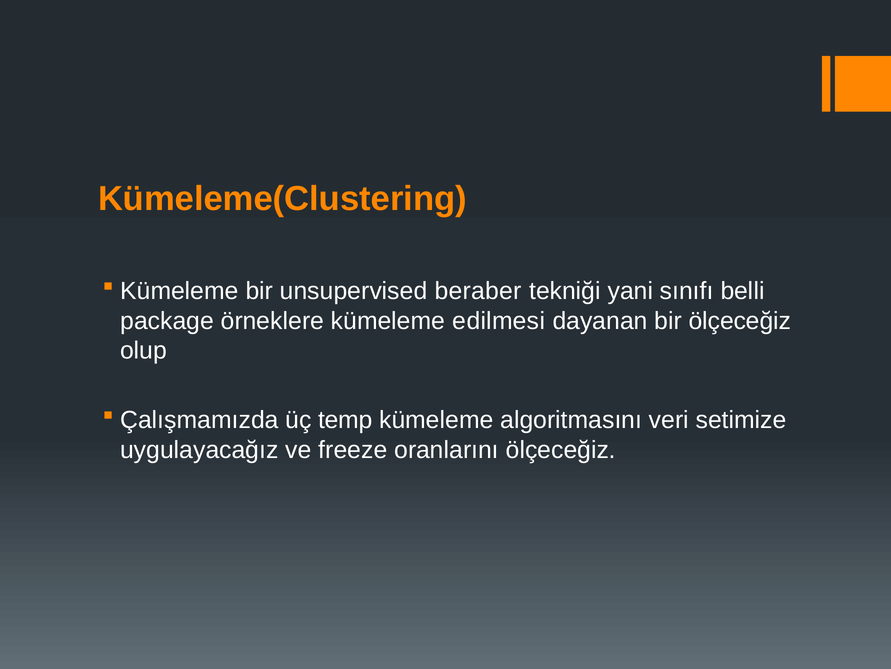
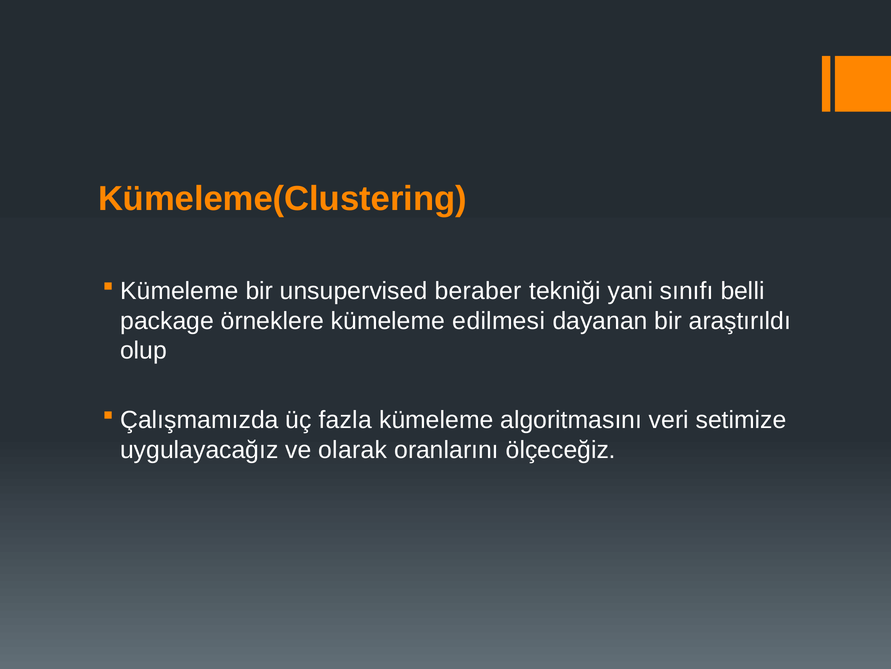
bir ölçeceğiz: ölçeceğiz -> araştırıldı (740, 321)
temp: temp -> fazla (345, 420)
freeze: freeze -> olarak (353, 449)
